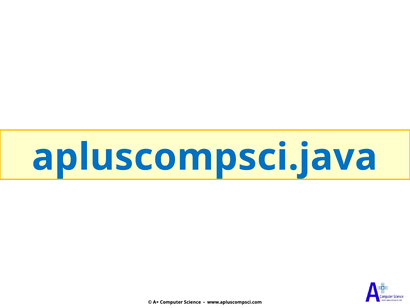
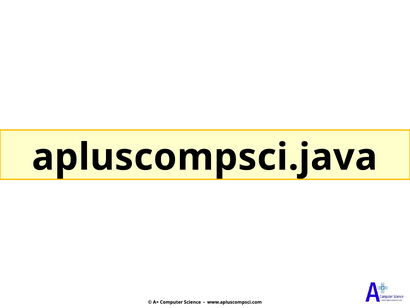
apluscompsci.java colour: blue -> black (205, 157)
